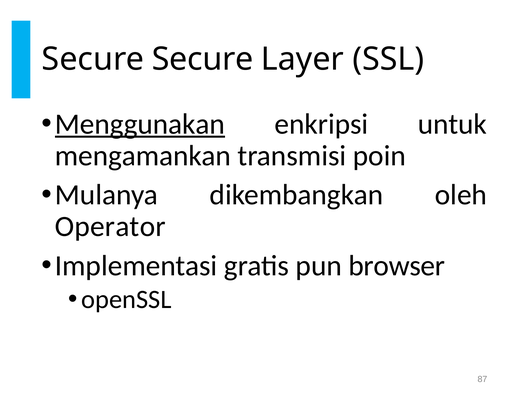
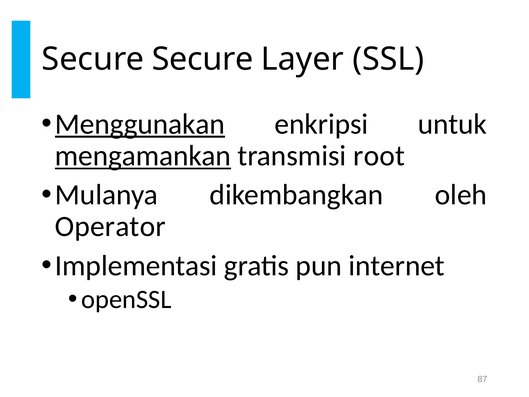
mengamankan underline: none -> present (143, 156)
poin: poin -> root (379, 156)
browser: browser -> internet (397, 266)
